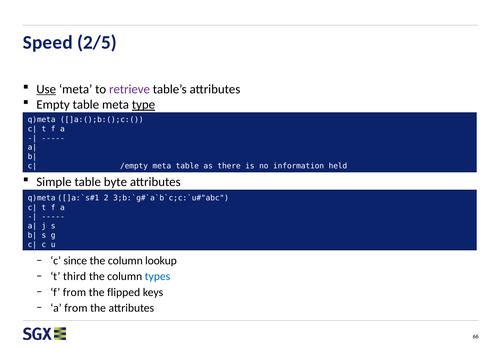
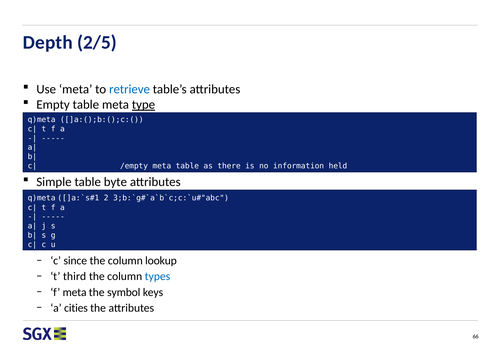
Speed: Speed -> Depth (48, 42)
Use underline: present -> none (46, 89)
retrieve colour: purple -> blue (130, 89)
f from: from -> meta (75, 292)
flipped: flipped -> symbol (124, 292)
a from: from -> cities (76, 308)
